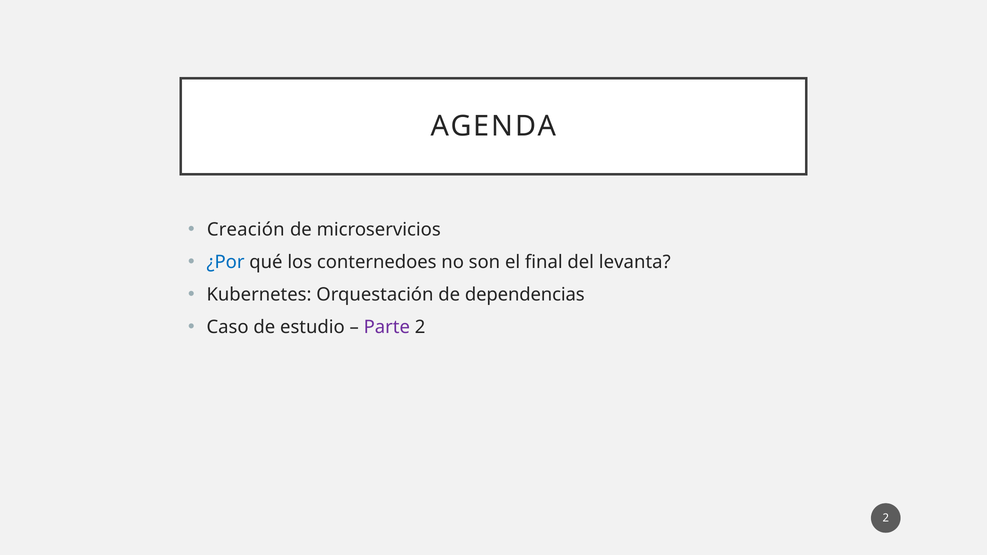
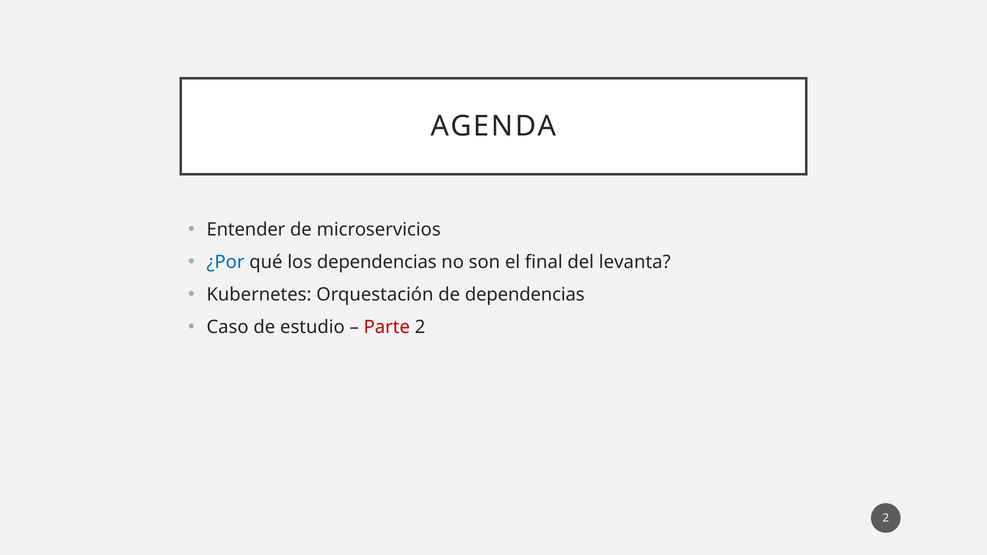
Creación: Creación -> Entender (246, 230)
los conternedoes: conternedoes -> dependencias (377, 262)
Parte colour: purple -> red (387, 327)
